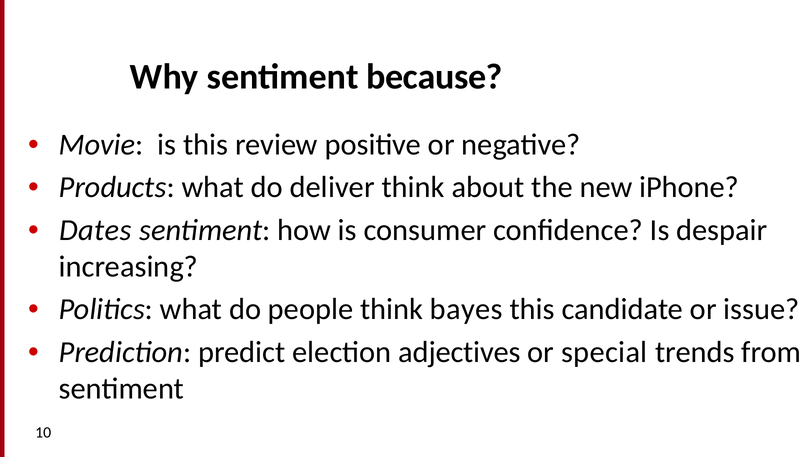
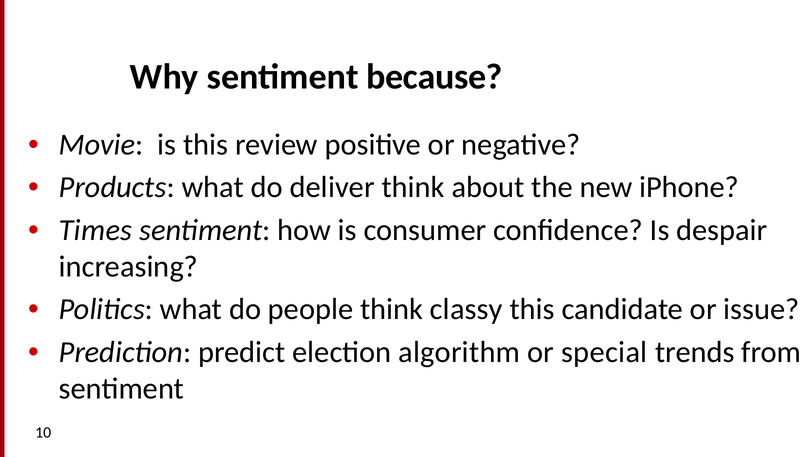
Dates: Dates -> Times (96, 230)
bayes: bayes -> classy (466, 309)
adjectives: adjectives -> algorithm (459, 352)
